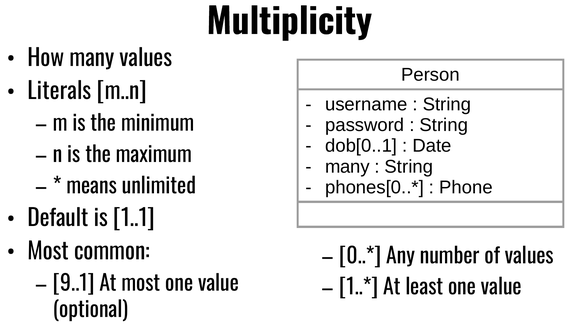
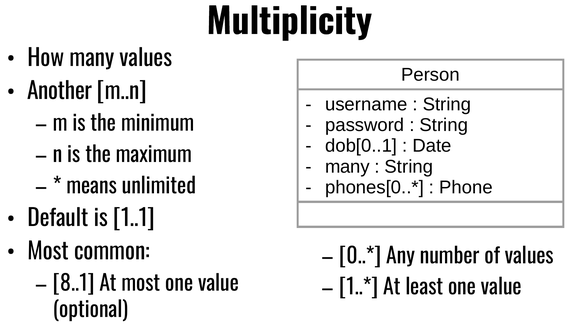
Literals: Literals -> Another (60, 91)
9..1: 9..1 -> 8..1 (74, 284)
